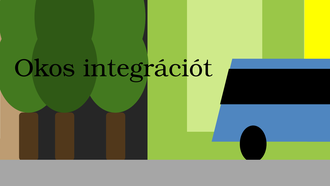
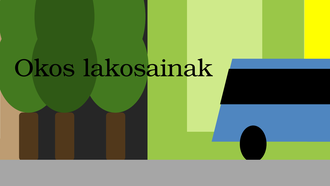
integrációt: integrációt -> lakosainak (148, 68)
